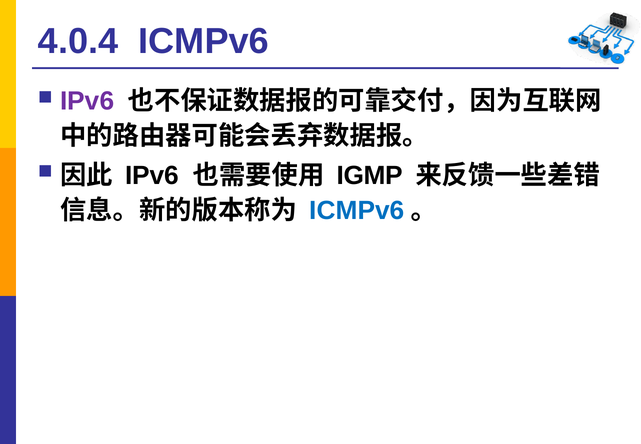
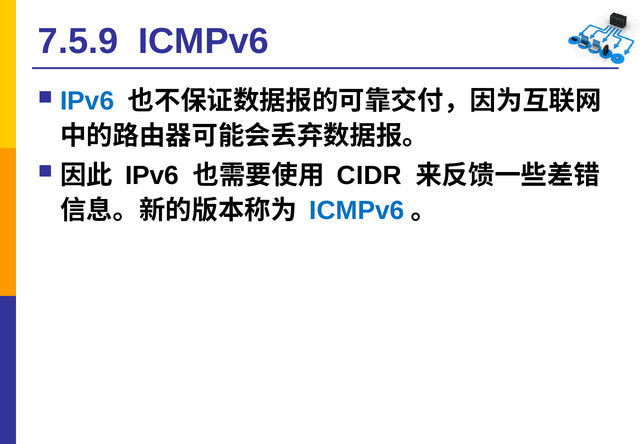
4.0.4: 4.0.4 -> 7.5.9 (78, 41)
IPv6 colour: purple -> blue (87, 101)
IGMP: IGMP -> CIDR (369, 176)
